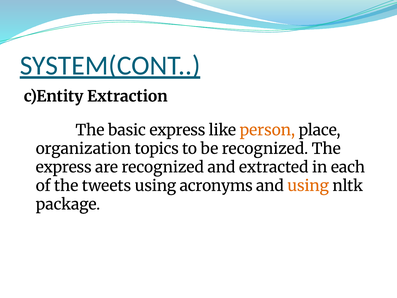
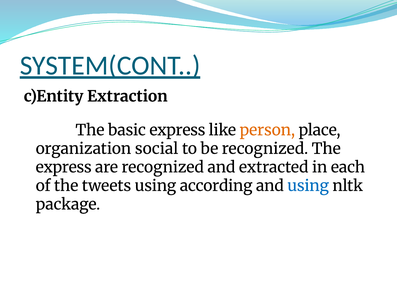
topics: topics -> social (157, 149)
acronyms: acronyms -> according (216, 186)
using colour: orange -> blue (308, 186)
